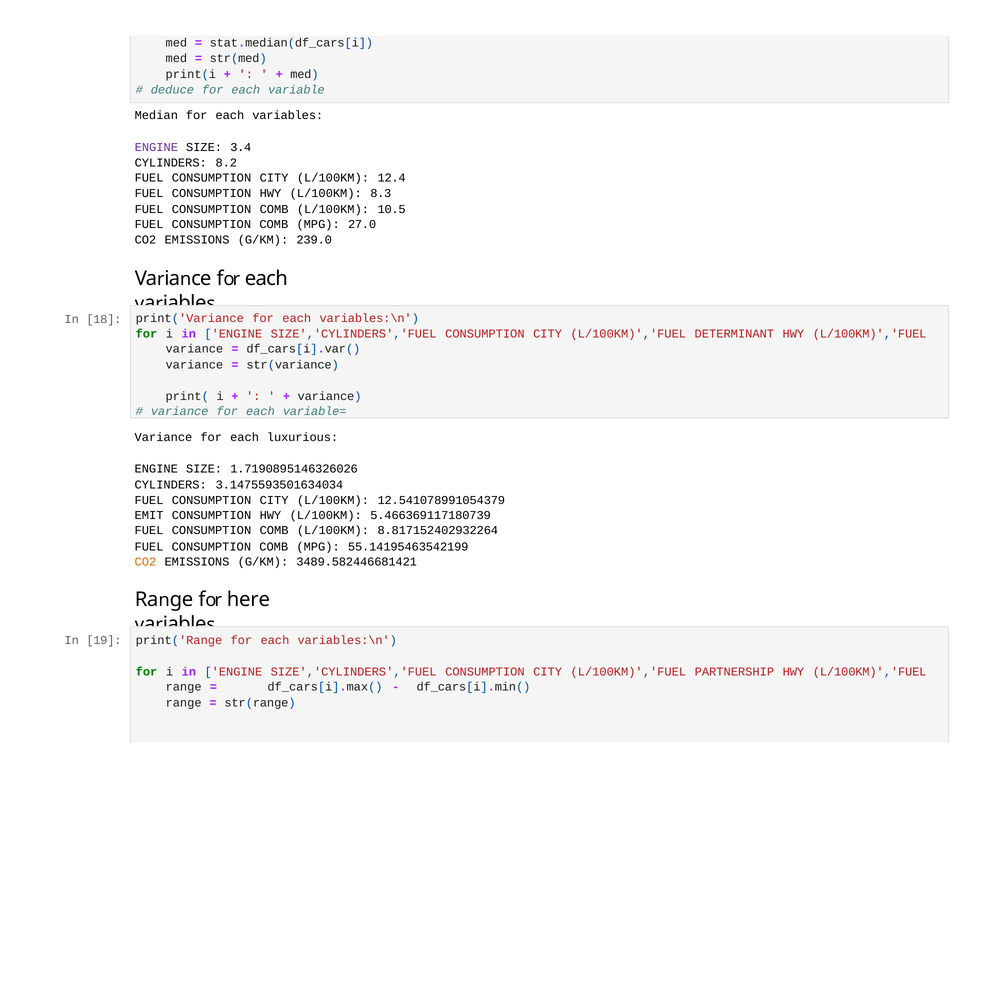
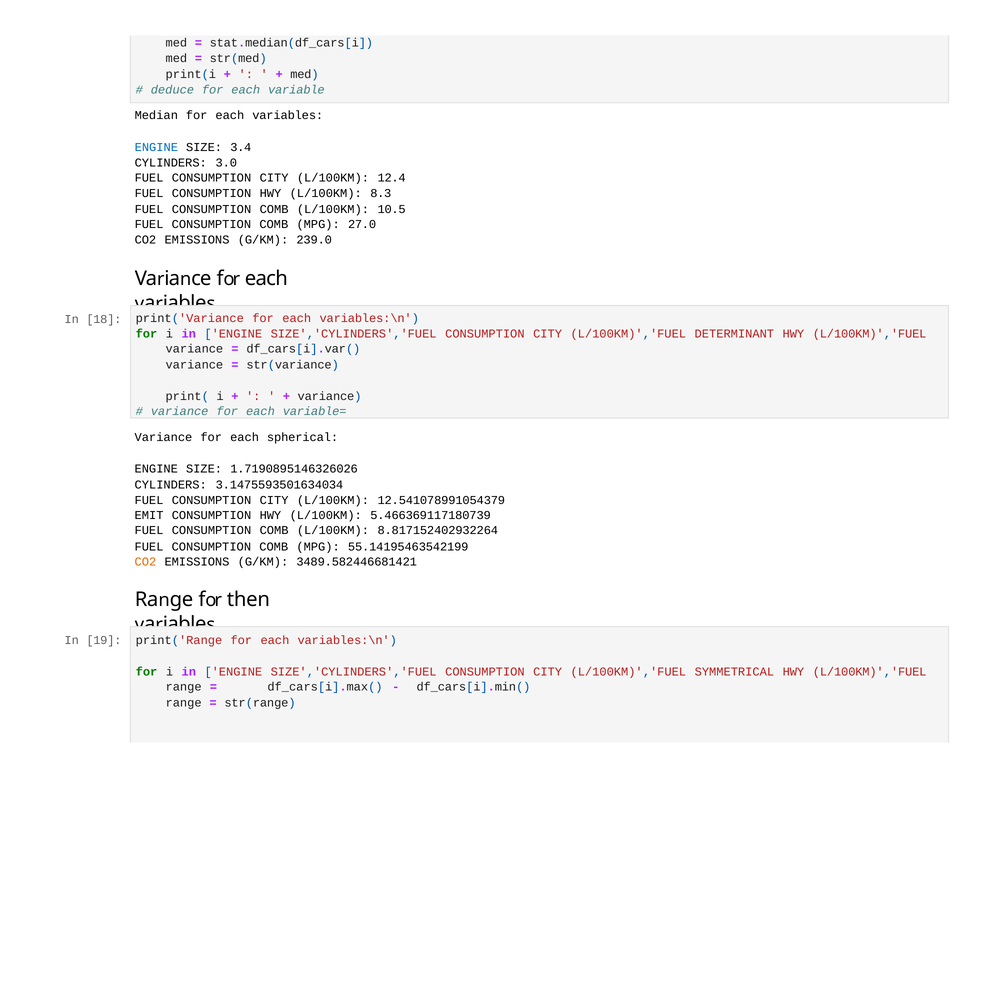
ENGINE colour: purple -> blue (156, 147)
8.2: 8.2 -> 3.0 (226, 163)
luxurious: luxurious -> spherical (303, 437)
here: here -> then (248, 599)
PARTNERSHIP: PARTNERSHIP -> SYMMETRICAL (734, 672)
